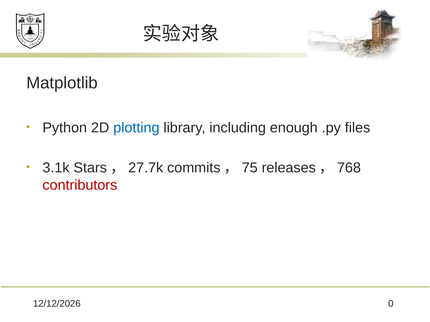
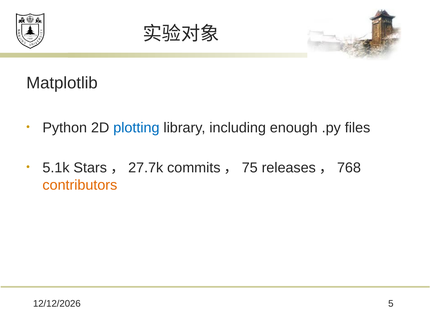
3.1k: 3.1k -> 5.1k (56, 168)
contributors colour: red -> orange (80, 185)
0: 0 -> 5 (391, 304)
